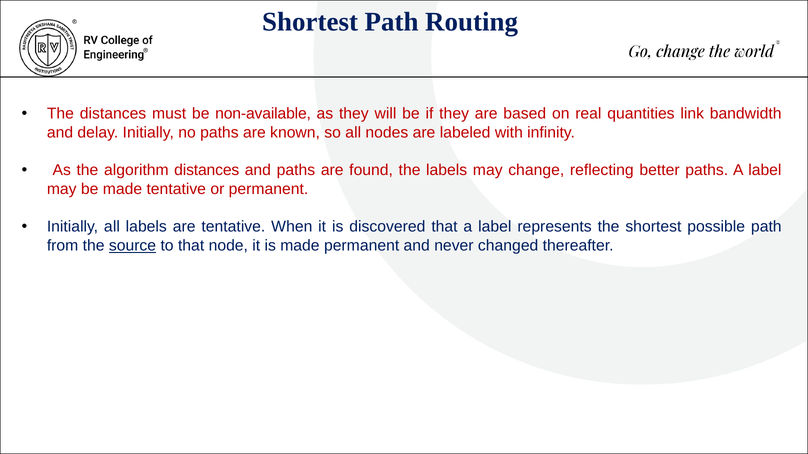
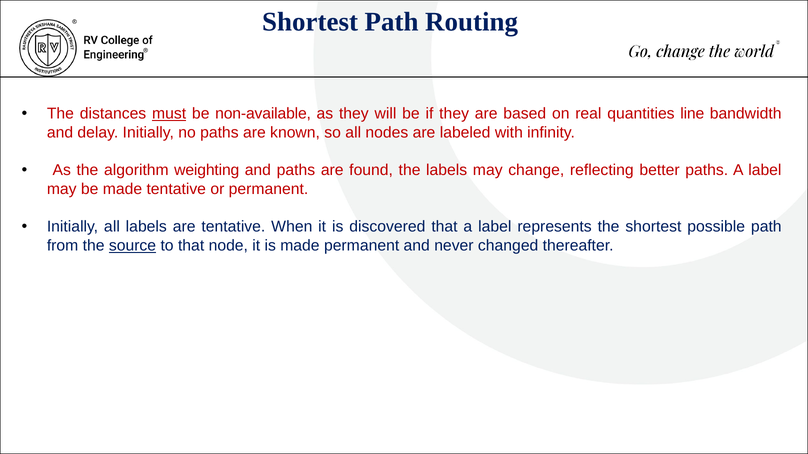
must underline: none -> present (169, 114)
link: link -> line (692, 114)
algorithm distances: distances -> weighting (207, 170)
